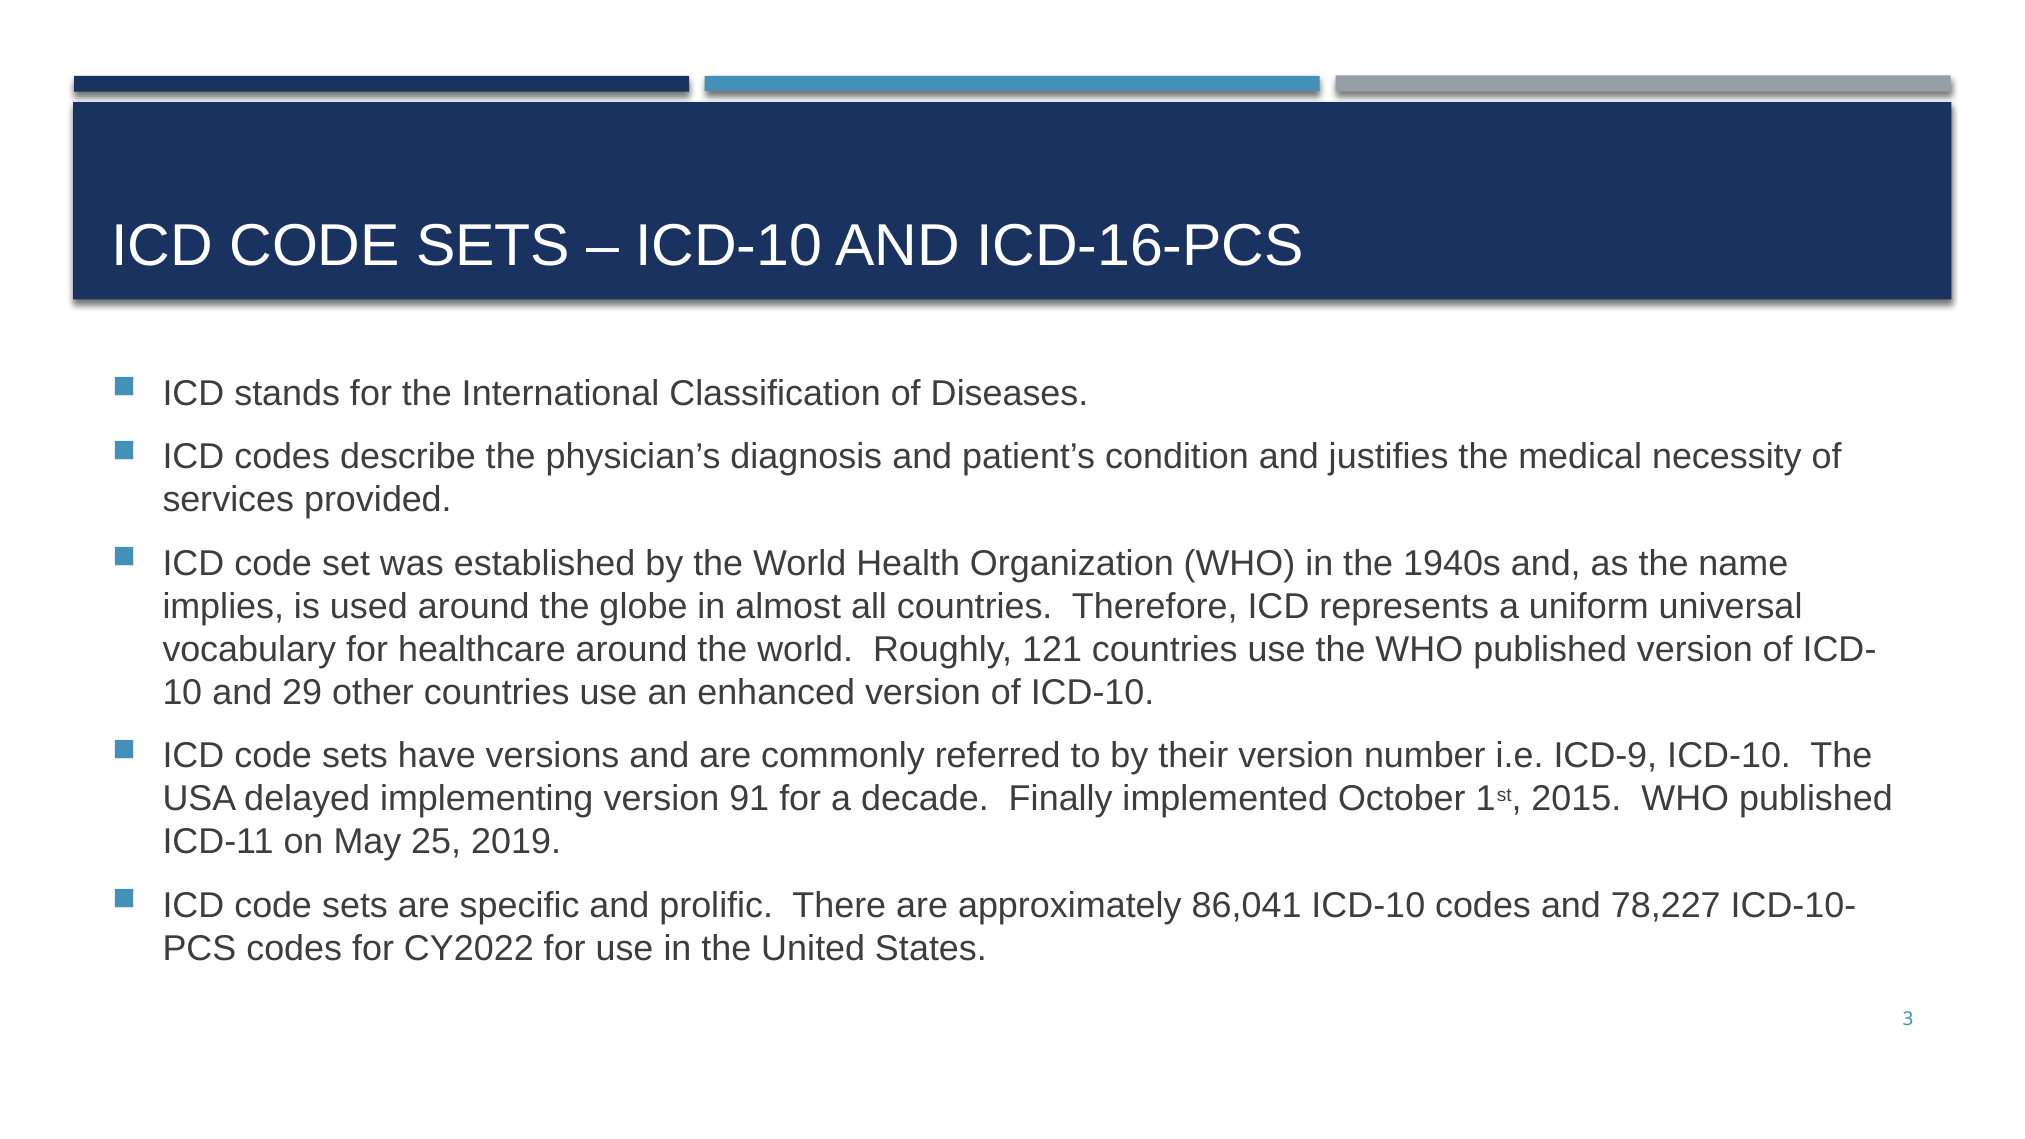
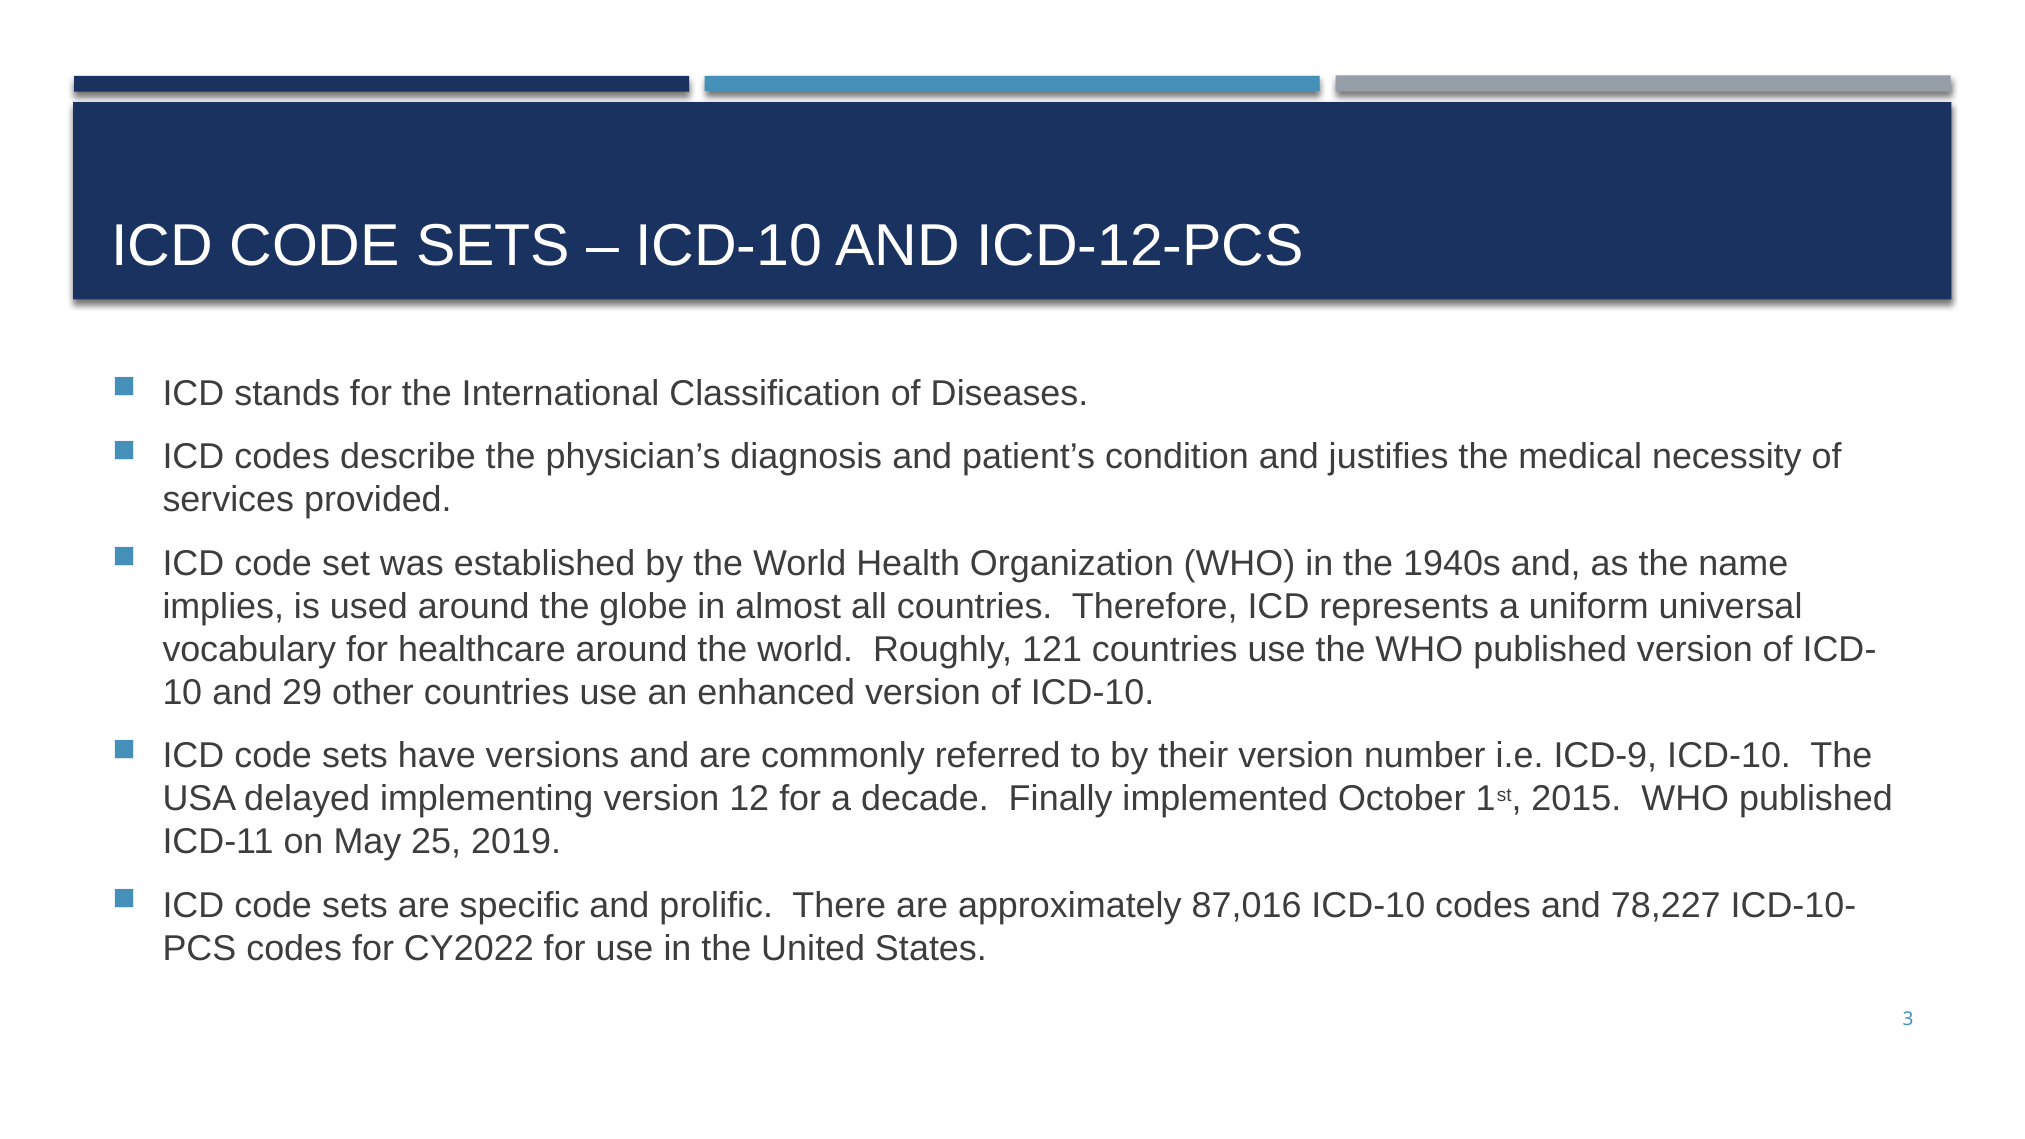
ICD-16-PCS: ICD-16-PCS -> ICD-12-PCS (1140, 246)
91: 91 -> 12 (749, 799)
86,041: 86,041 -> 87,016 (1246, 905)
